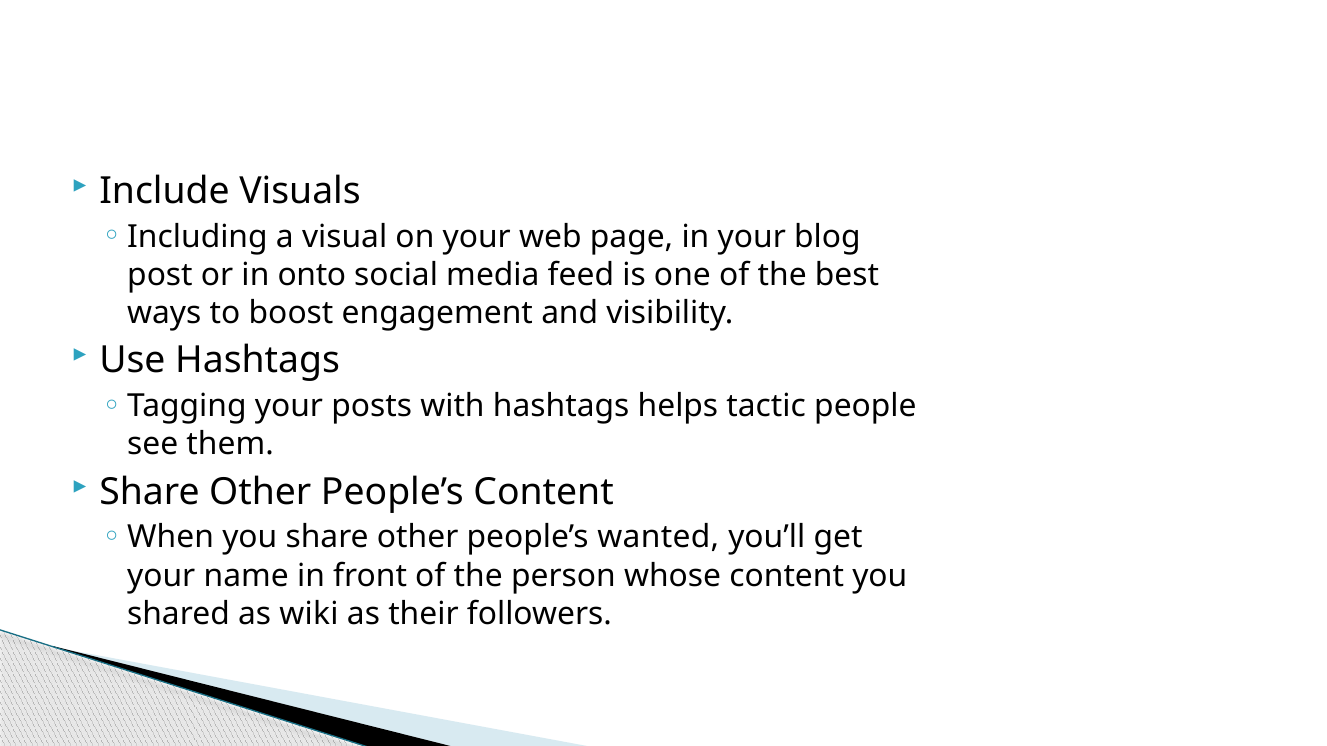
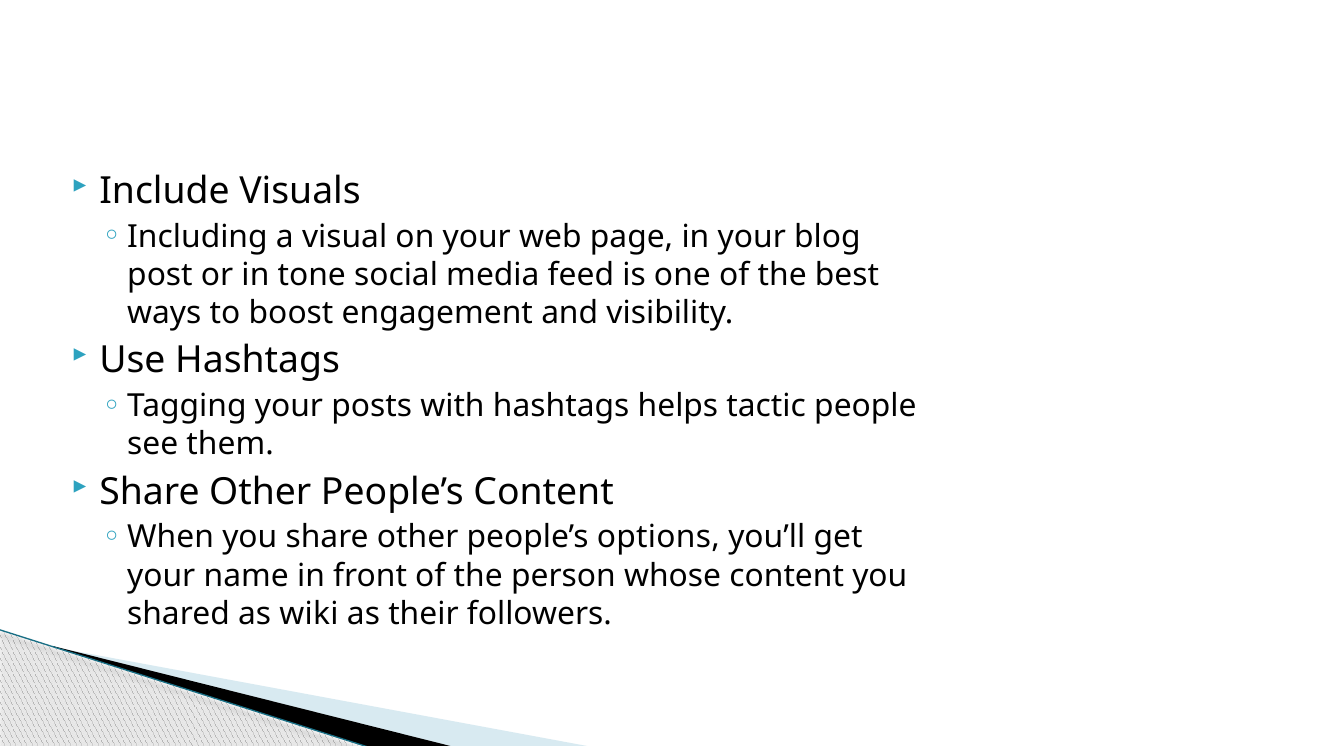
onto: onto -> tone (312, 275)
wanted: wanted -> options (658, 538)
